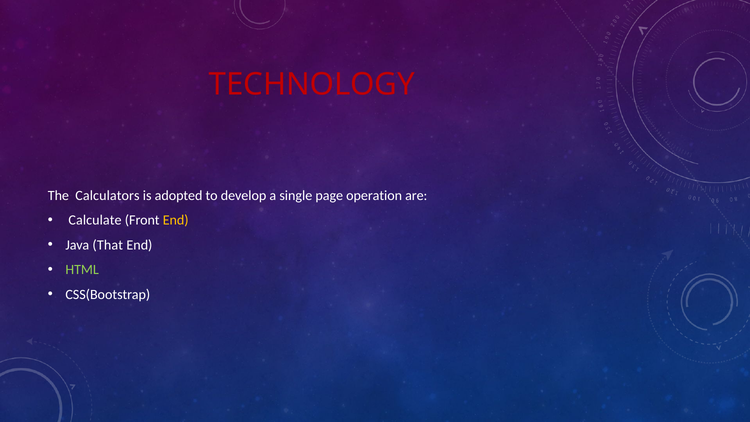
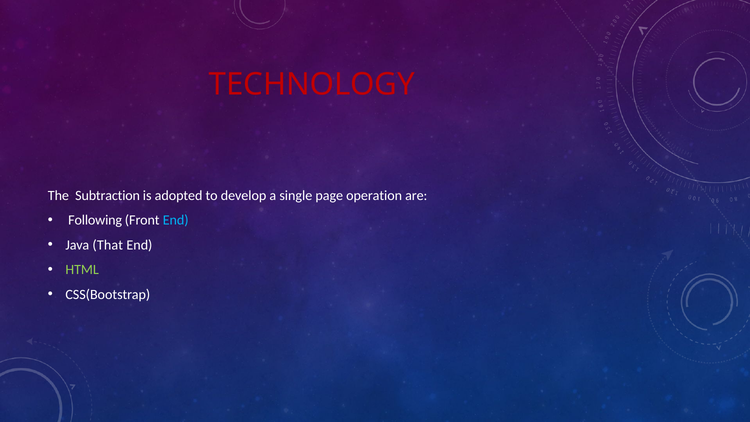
Calculators: Calculators -> Subtraction (108, 196)
Calculate: Calculate -> Following (95, 220)
End colour: yellow -> light blue (176, 220)
